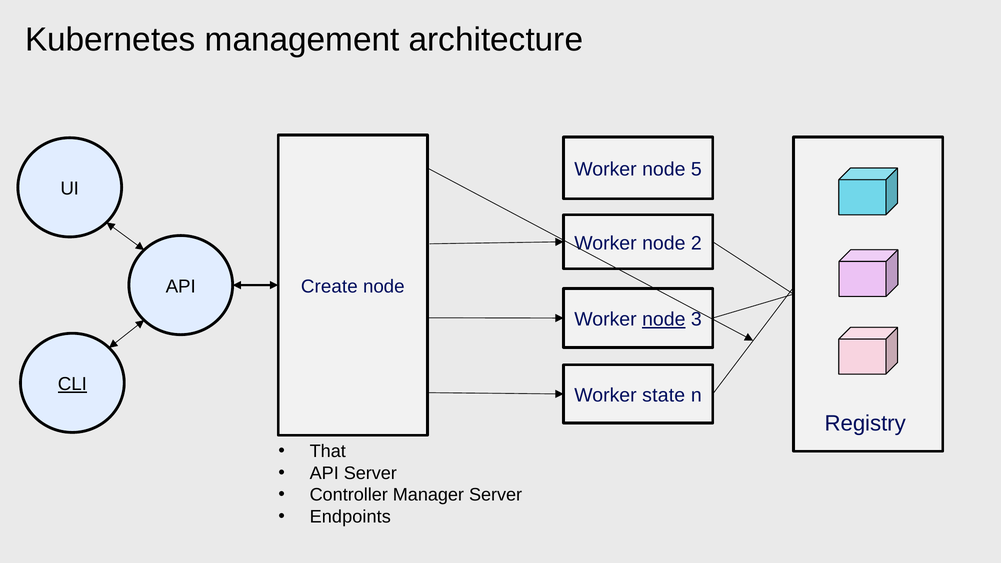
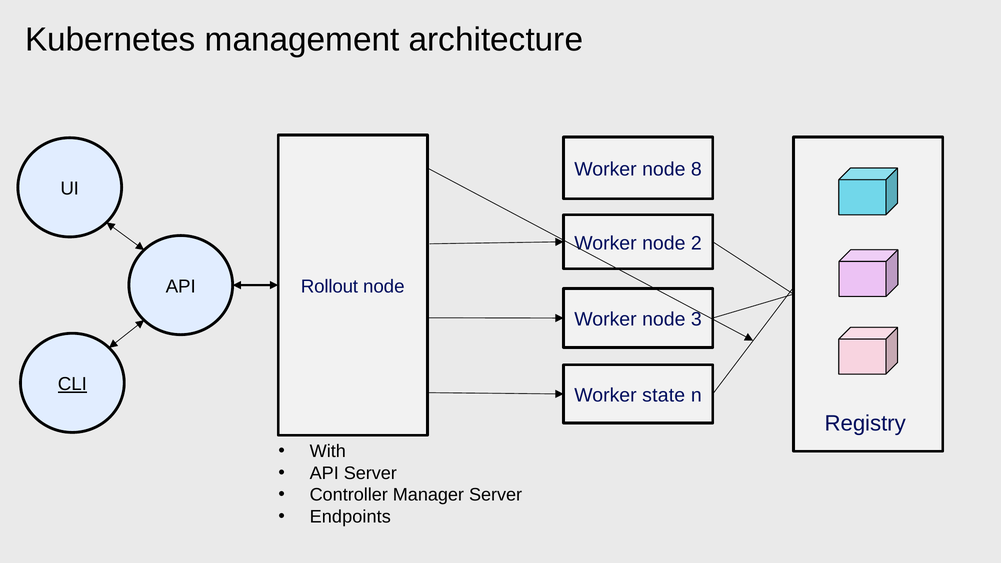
5: 5 -> 8 (696, 169)
Create: Create -> Rollout (329, 286)
node underline: present -> none (664, 319)
That: That -> With (328, 452)
